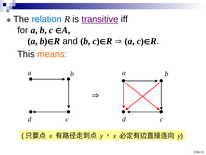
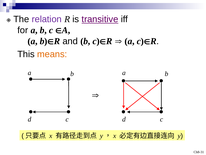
relation colour: blue -> purple (47, 19)
